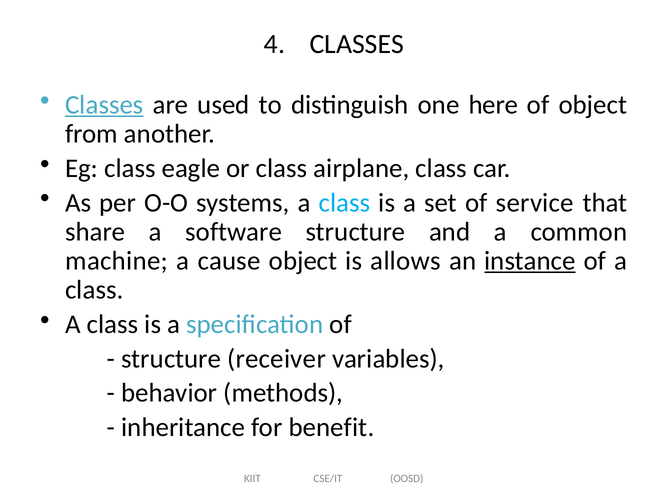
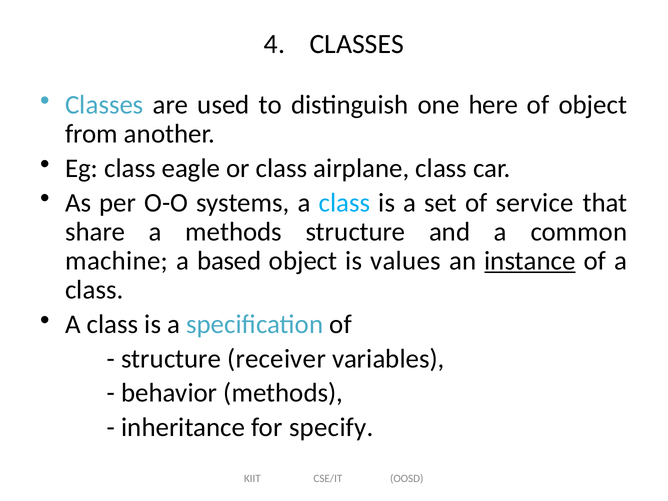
Classes underline: present -> none (104, 105)
a software: software -> methods (234, 232)
cause: cause -> based (229, 261)
allows: allows -> values (406, 261)
benefit: benefit -> specify (331, 428)
